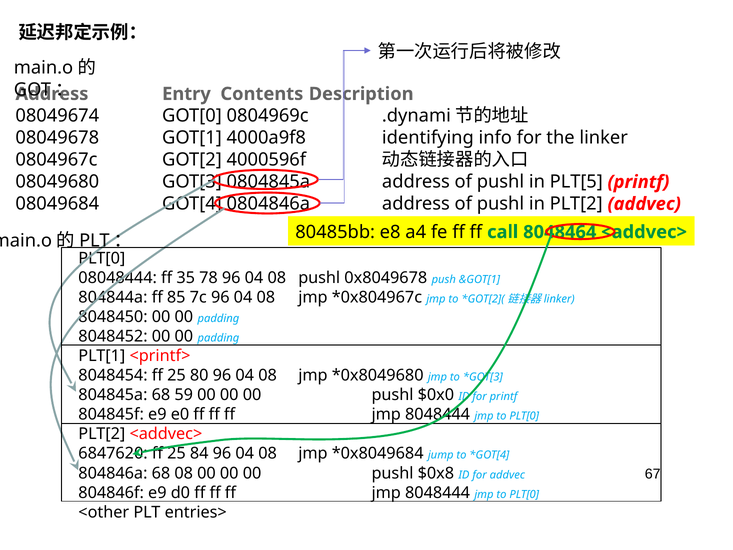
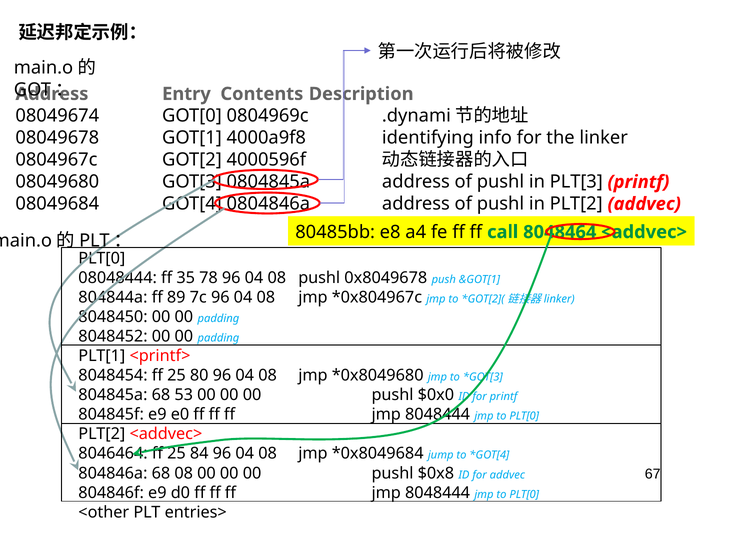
PLT[5: PLT[5 -> PLT[3 (576, 182)
85: 85 -> 89 (176, 297)
59: 59 -> 53 (184, 395)
6847620: 6847620 -> 8046464 (113, 453)
